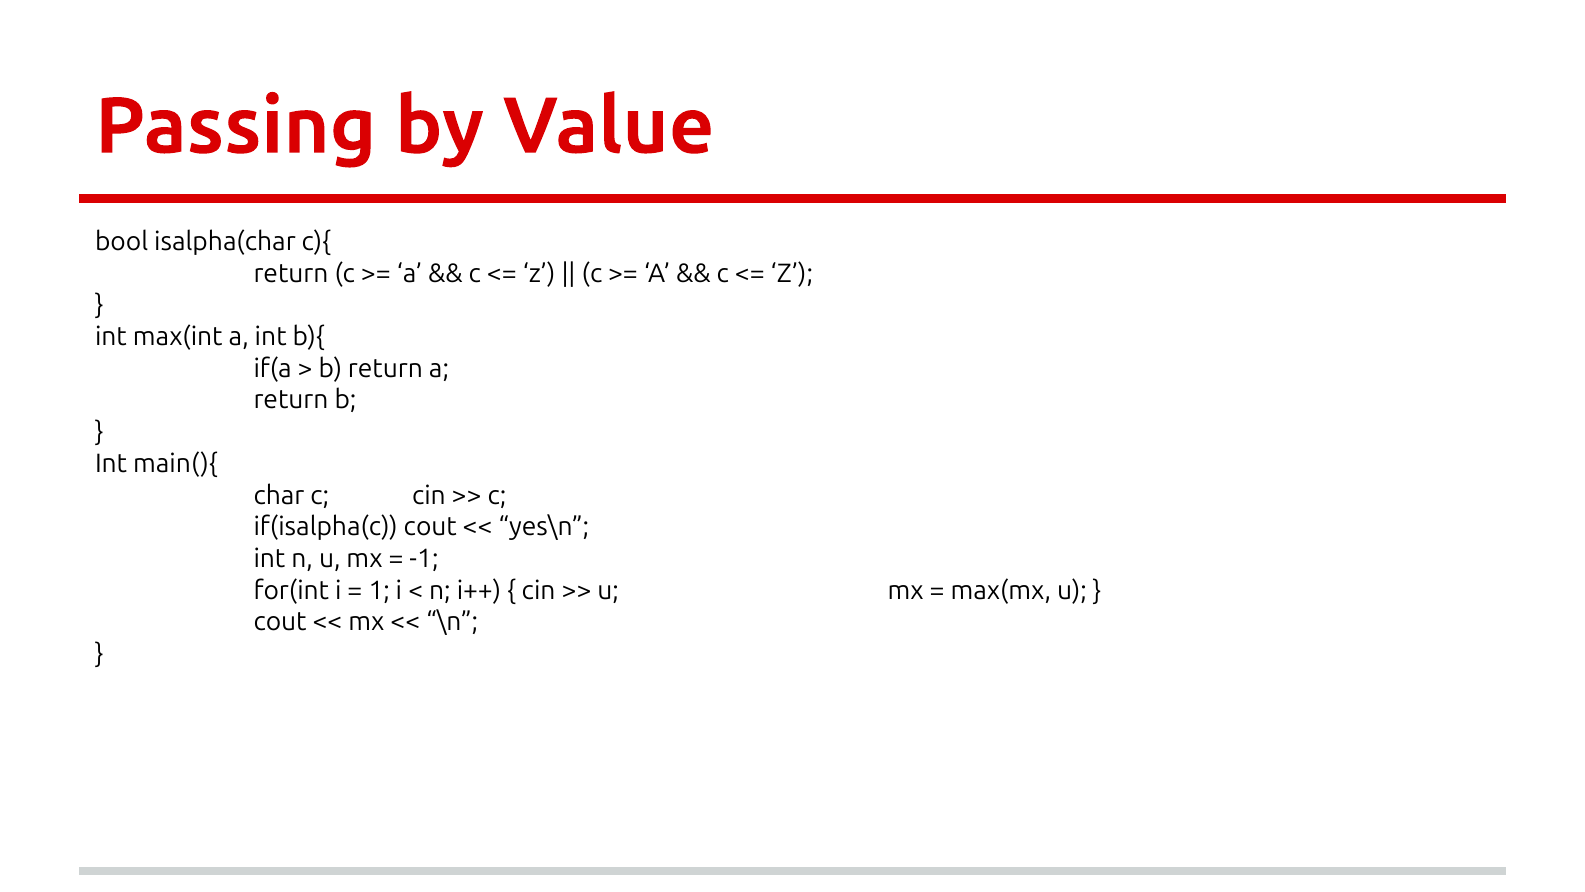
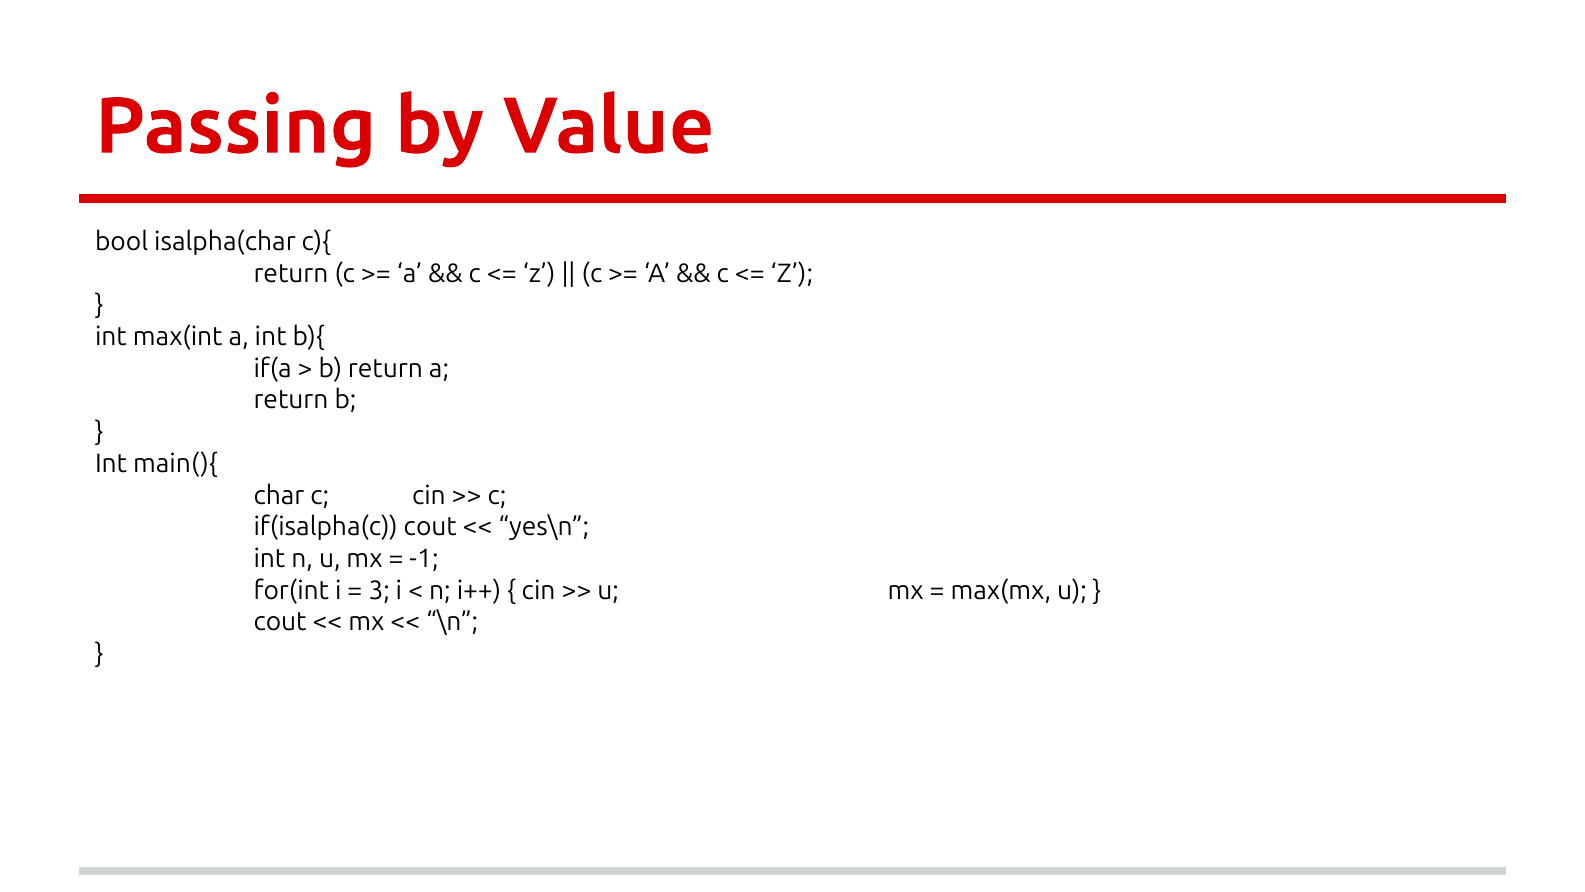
1: 1 -> 3 (379, 590)
